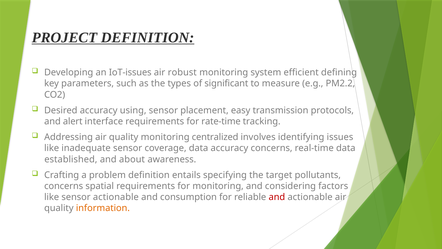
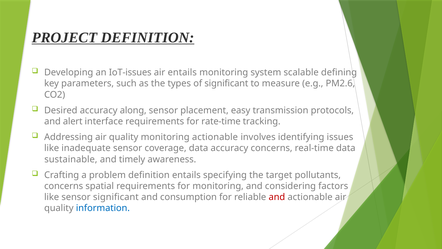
air robust: robust -> entails (182, 72)
efficient: efficient -> scalable (301, 72)
PM2.2: PM2.2 -> PM2.6 (340, 83)
using: using -> along (133, 110)
monitoring centralized: centralized -> actionable (215, 137)
established: established -> sustainable (71, 159)
about: about -> timely (132, 159)
sensor actionable: actionable -> significant (116, 197)
information colour: orange -> blue (103, 208)
